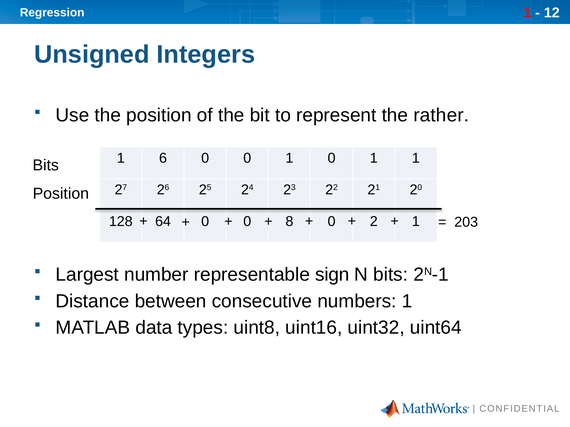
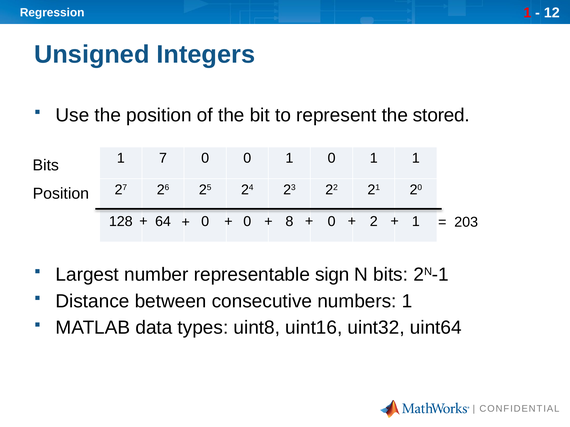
rather: rather -> stored (441, 115)
6: 6 -> 7 (163, 158)
